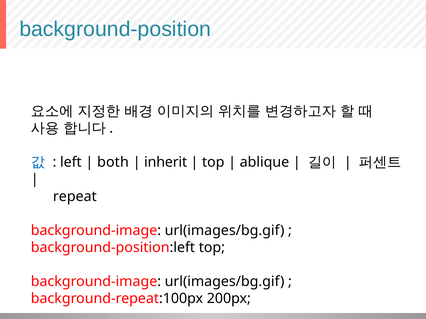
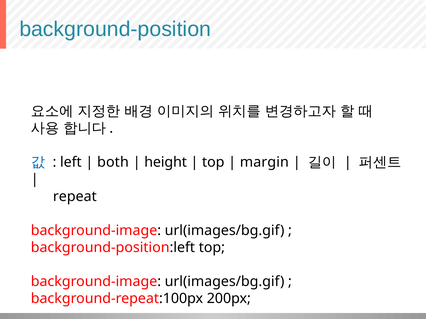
inherit: inherit -> height (166, 163)
ablique: ablique -> margin (264, 163)
